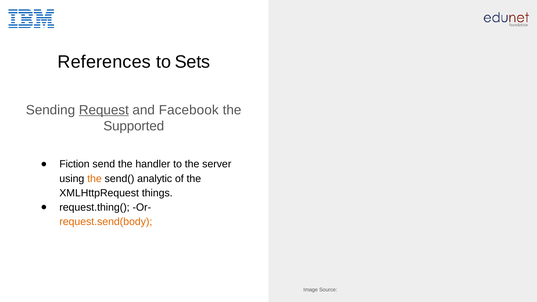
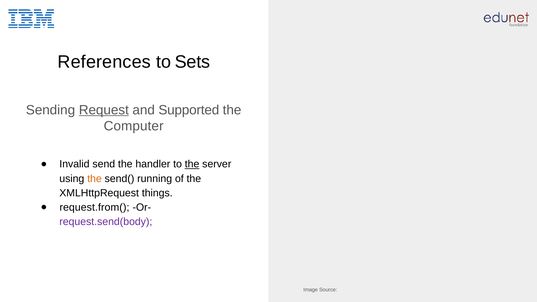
Facebook: Facebook -> Supported (189, 110)
Supported: Supported -> Computer (134, 126)
Fiction: Fiction -> Invalid (74, 164)
the underline: none -> present (192, 164)
analytic: analytic -> running (155, 179)
request.thing(: request.thing( -> request.from( (94, 207)
request.send(body colour: orange -> purple (106, 222)
